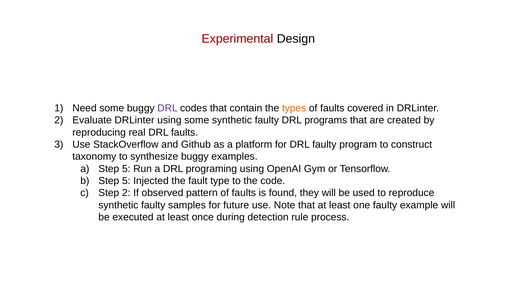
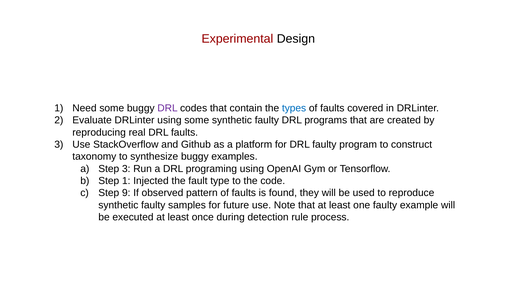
types colour: orange -> blue (294, 108)
a Step 5: 5 -> 3 (126, 169)
5: 5 -> 1 (126, 181)
Step 2: 2 -> 9 (126, 193)
